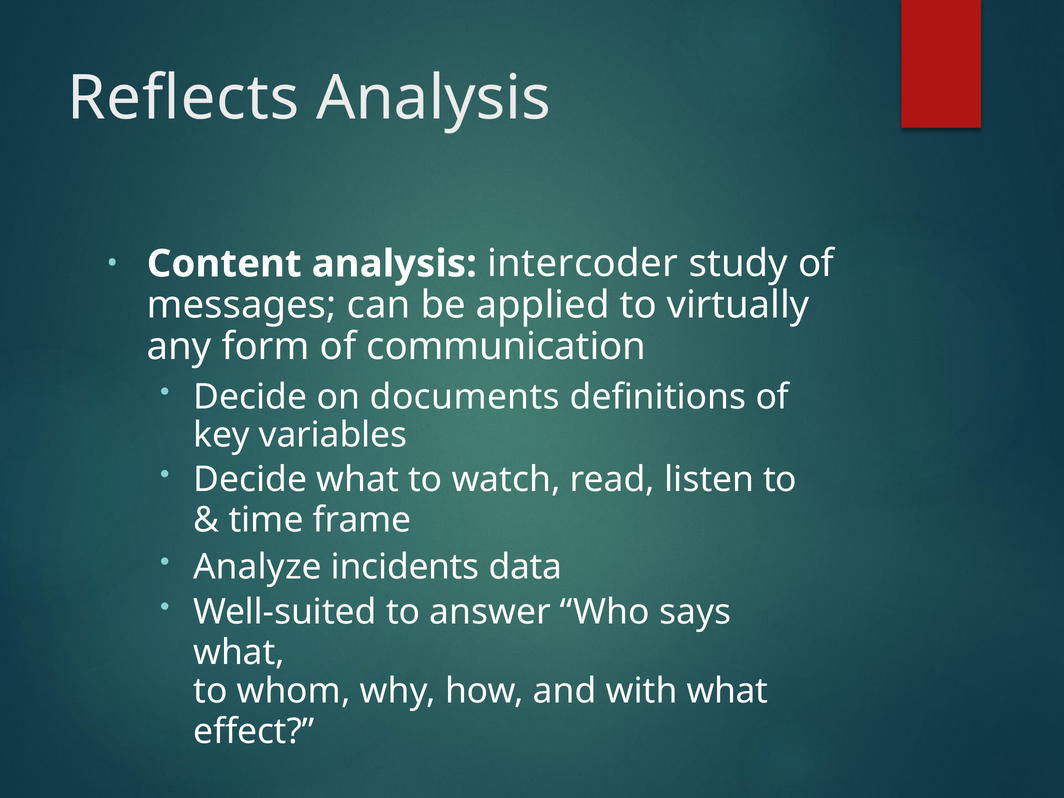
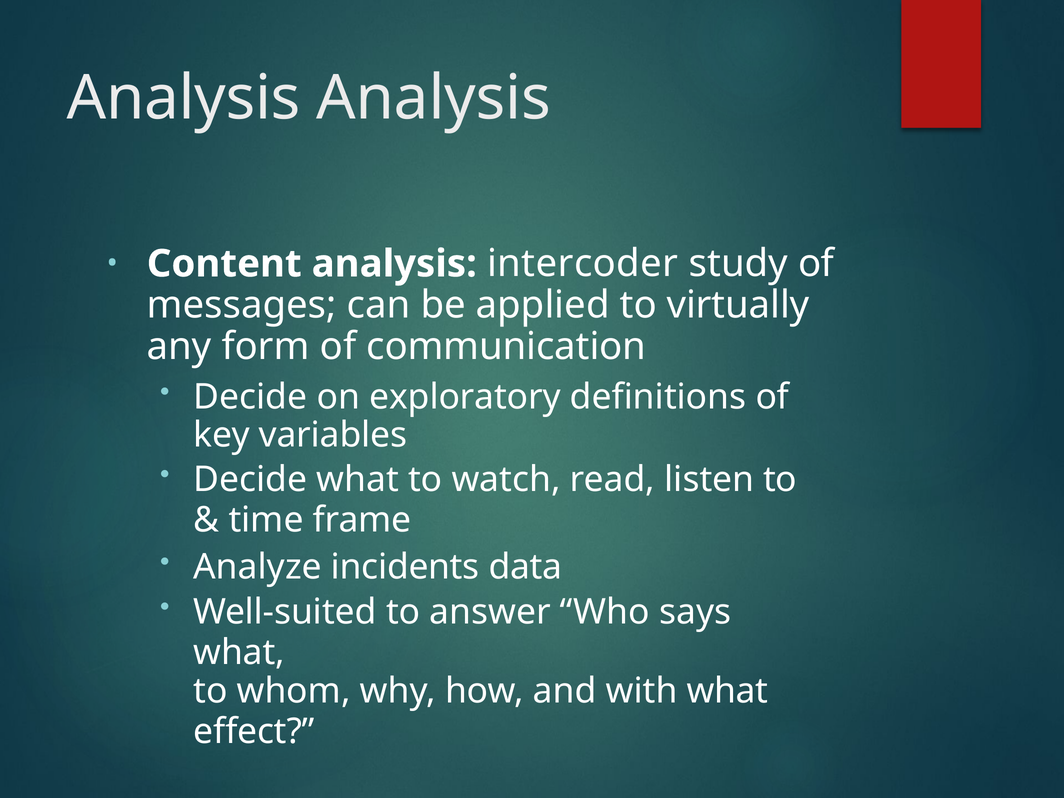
Reflects: Reflects -> Analysis (184, 98)
documents: documents -> exploratory (465, 397)
